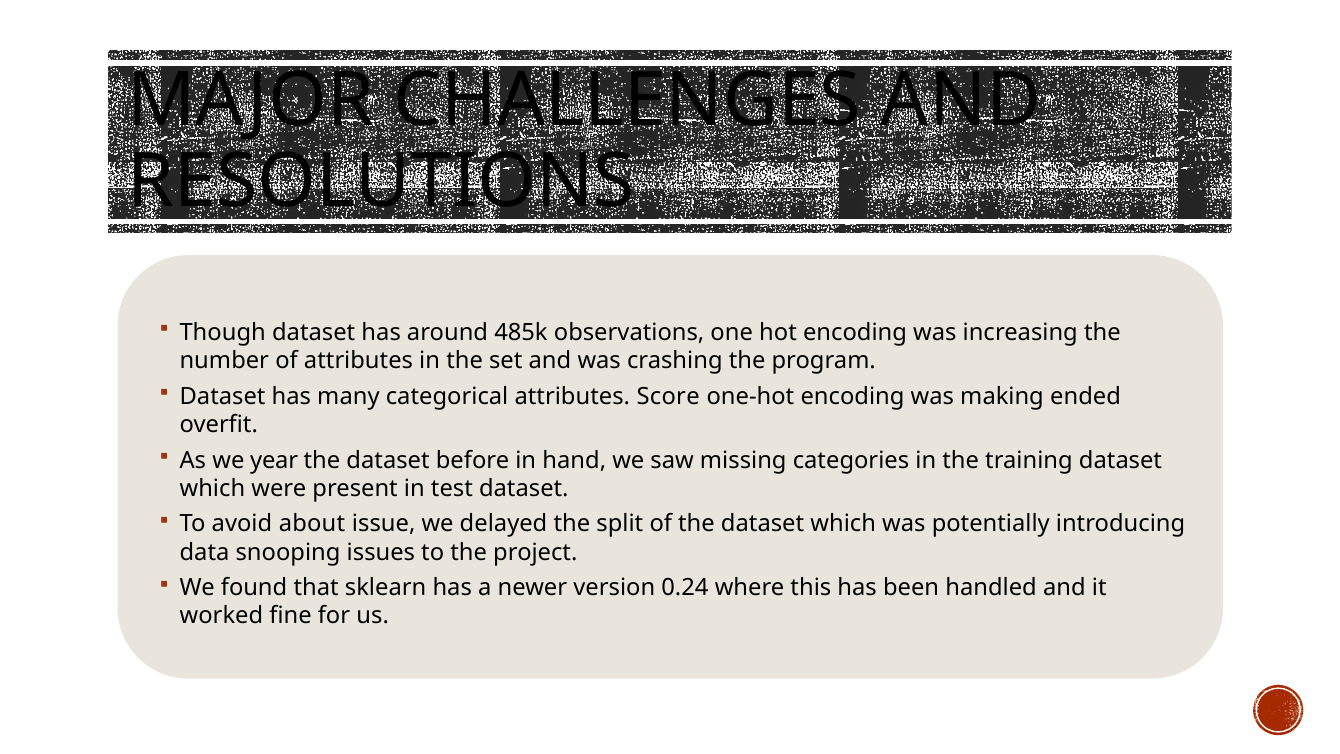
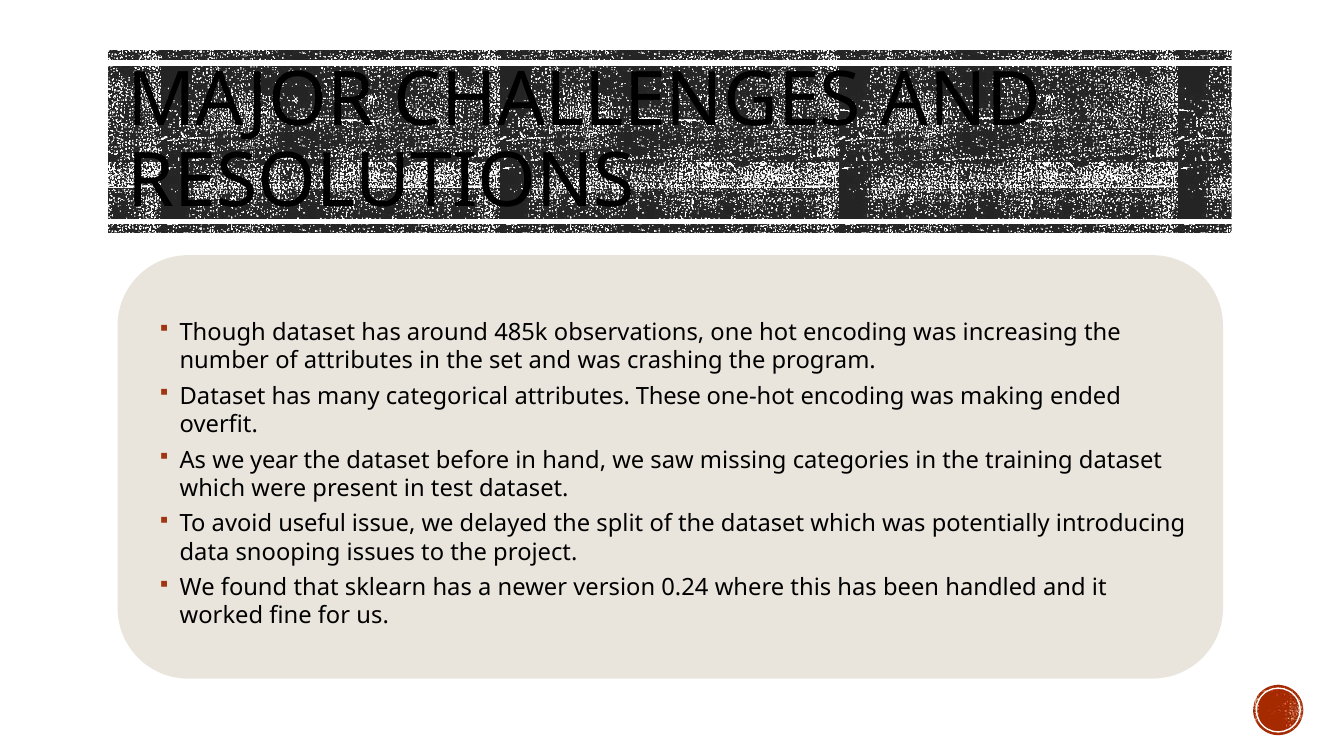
Score: Score -> These (668, 396)
about: about -> useful (312, 524)
